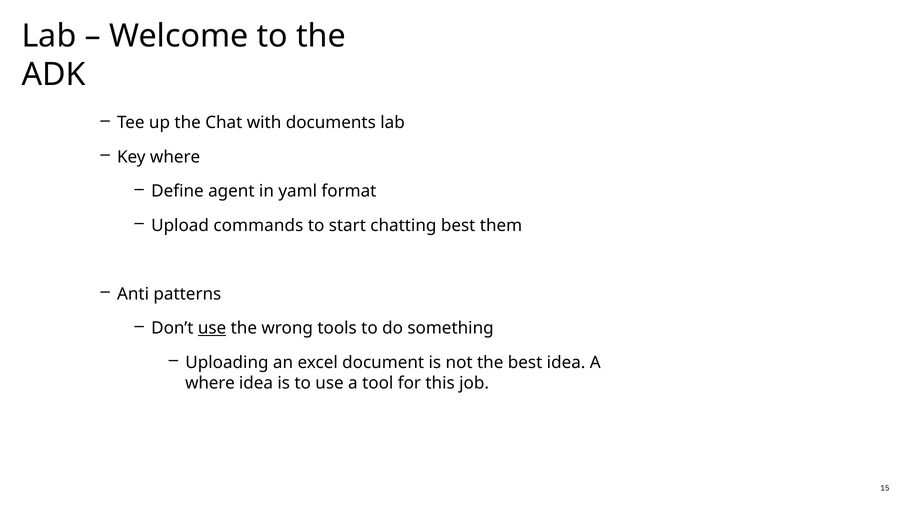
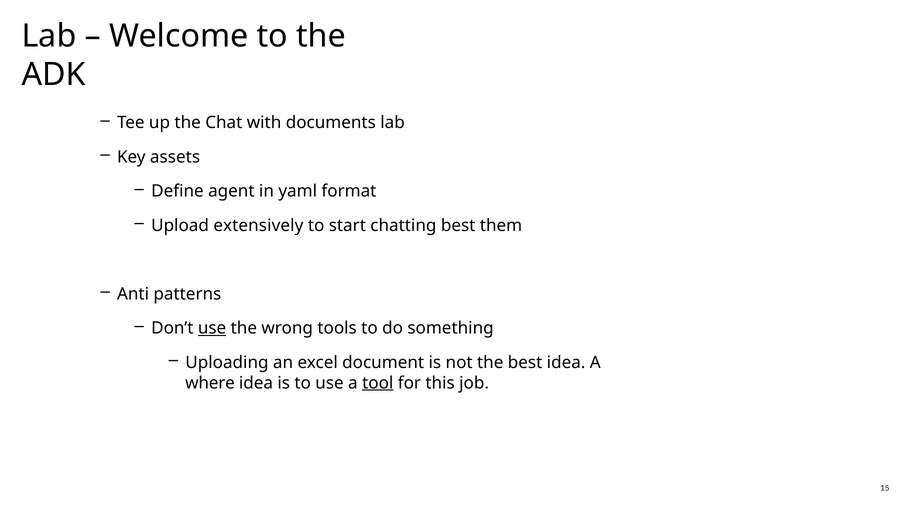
Key where: where -> assets (175, 157)
commands: commands -> extensively (258, 226)
tool underline: none -> present (378, 383)
